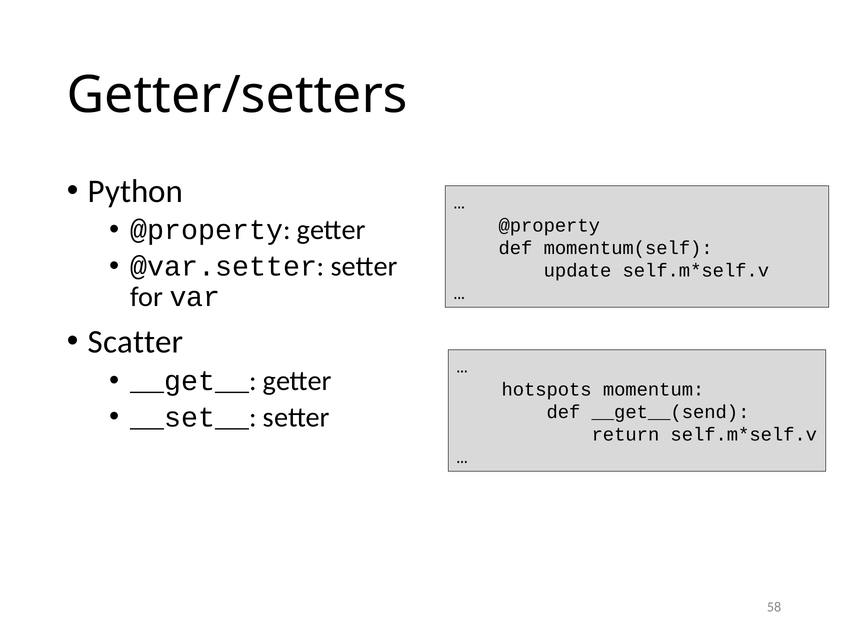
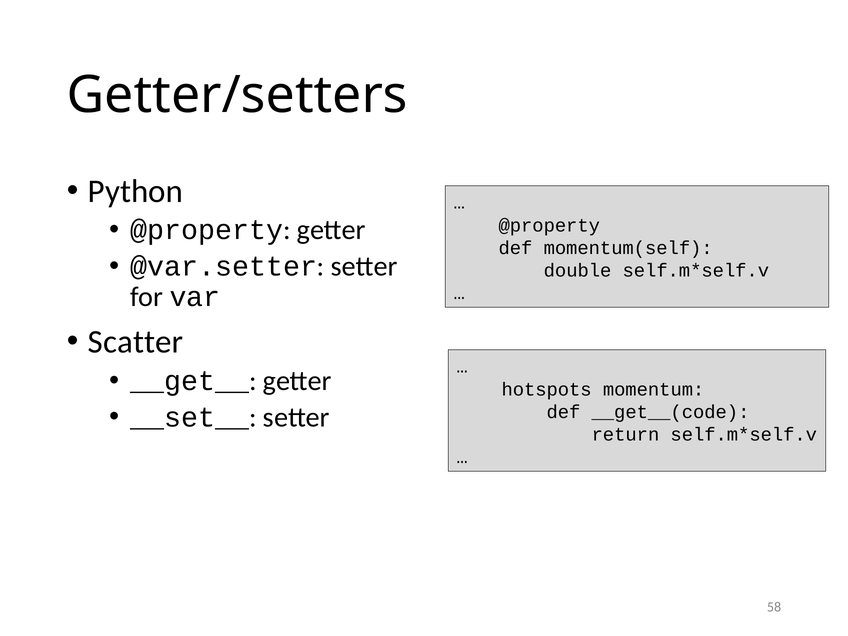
update: update -> double (578, 271)
__get__(send: __get__(send -> __get__(code (671, 412)
